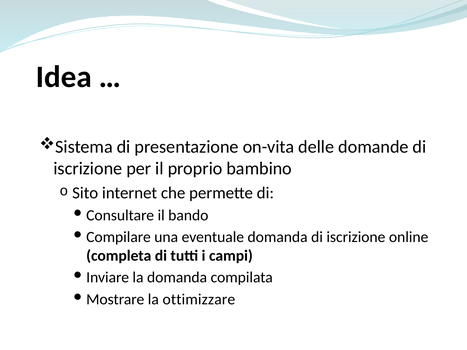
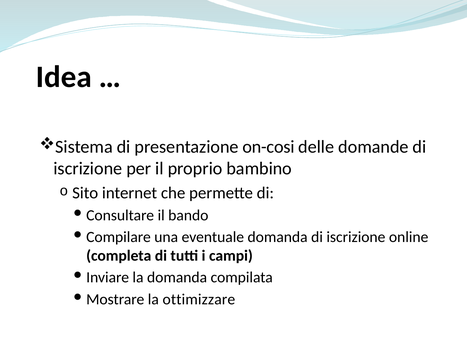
on-vita: on-vita -> on-cosi (269, 147)
